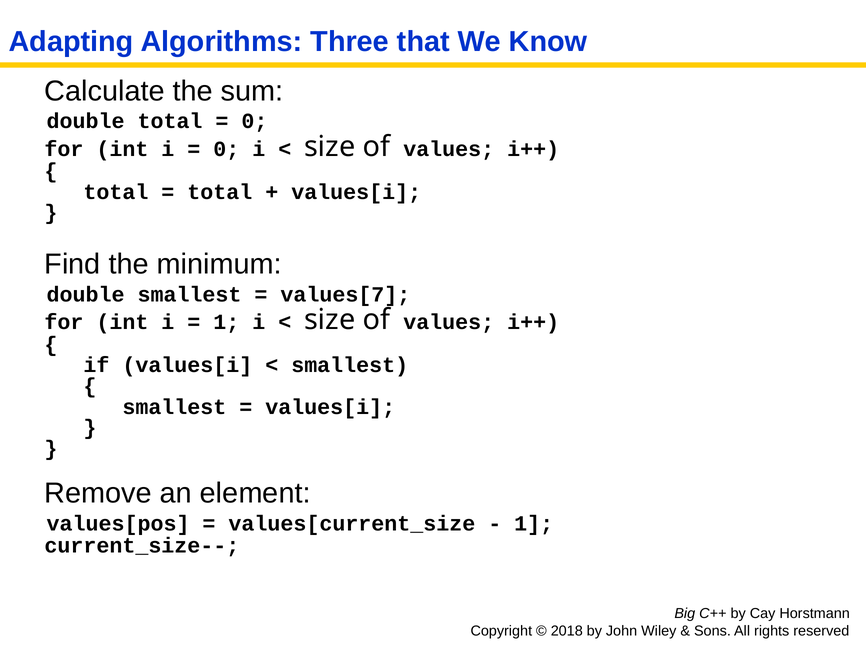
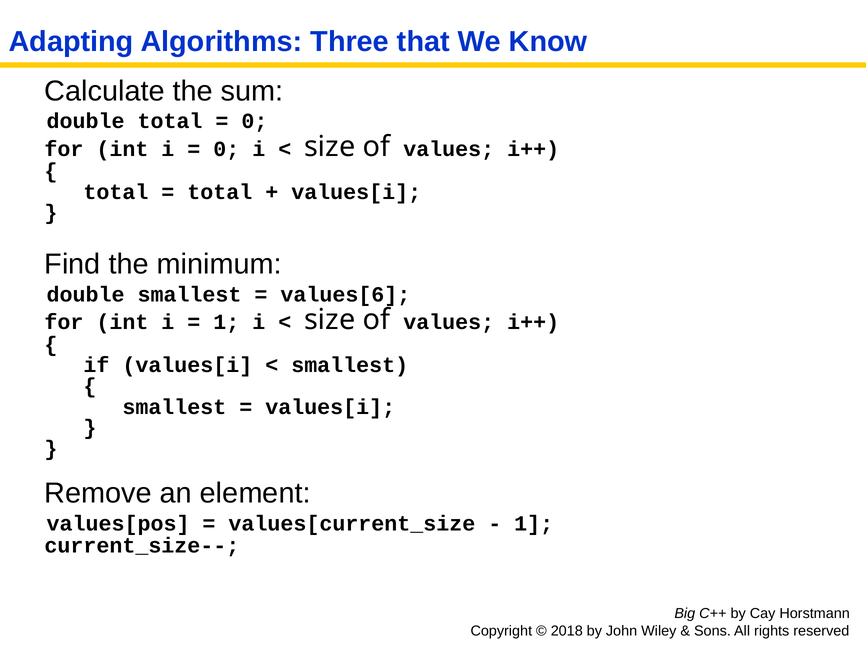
values[7: values[7 -> values[6 (345, 294)
